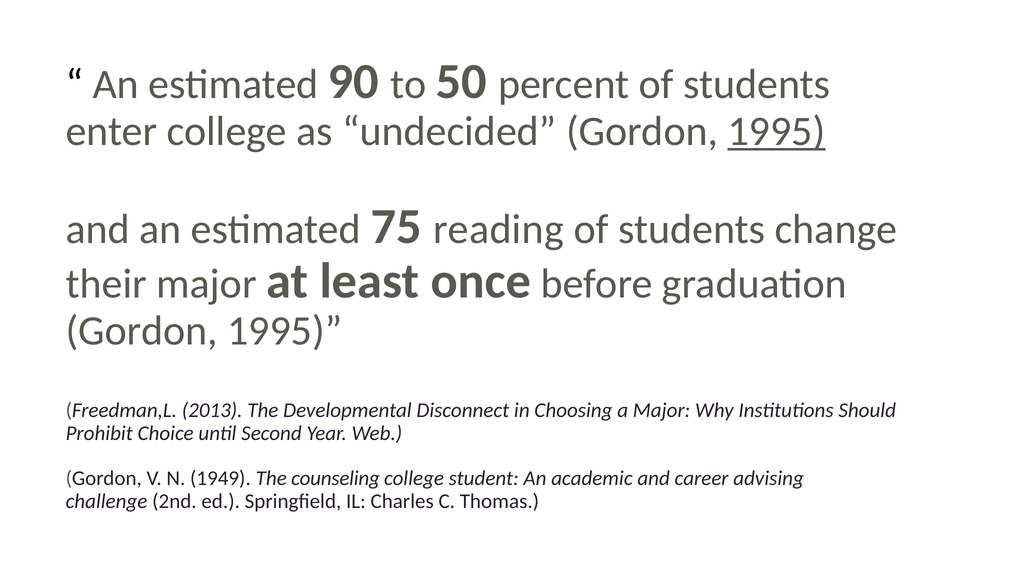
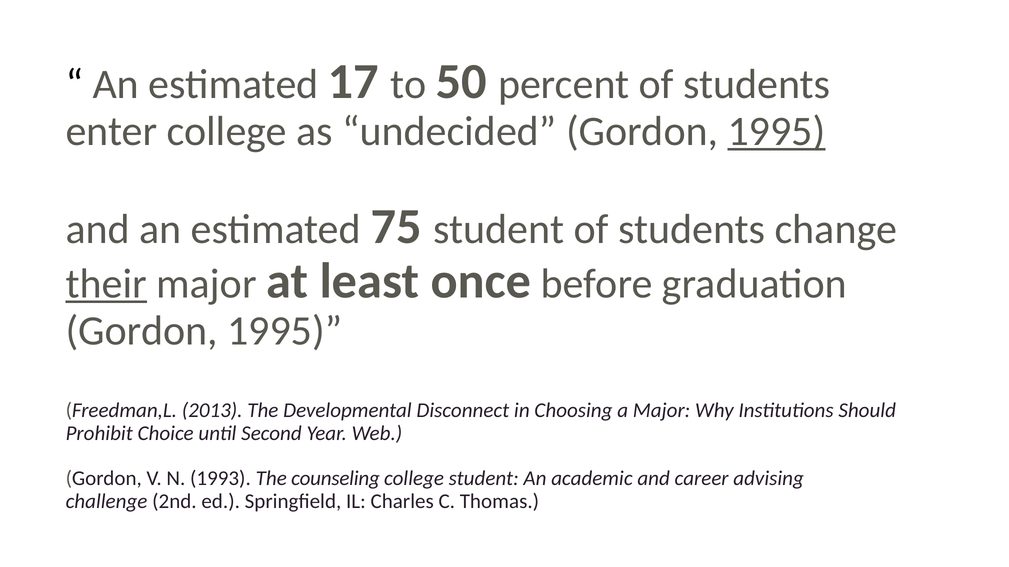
90: 90 -> 17 (353, 81)
75 reading: reading -> student (499, 230)
their underline: none -> present (106, 284)
1949: 1949 -> 1993 (220, 479)
